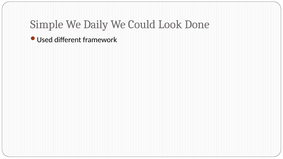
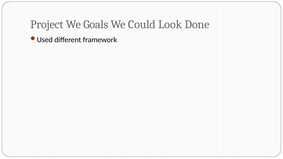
Simple: Simple -> Project (47, 25)
Daily: Daily -> Goals (96, 25)
